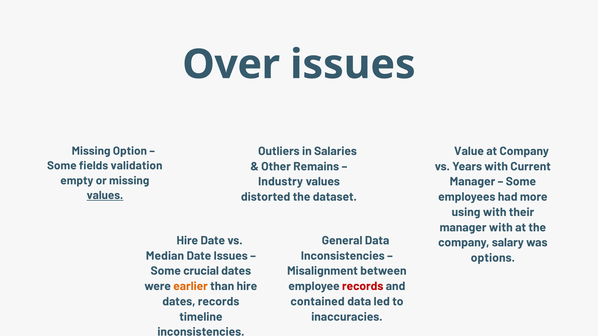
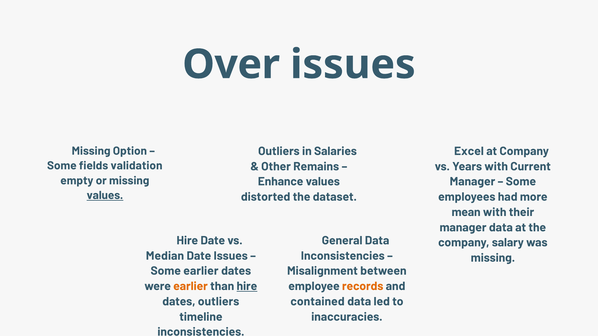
Value: Value -> Excel (469, 151)
Industry: Industry -> Enhance (281, 182)
using: using -> mean (466, 212)
manager with: with -> data (501, 228)
options: options -> missing (493, 258)
Some crucial: crucial -> earlier (201, 271)
hire underline: none -> present (247, 287)
records colour: red -> orange (363, 287)
dates records: records -> outliers (219, 302)
